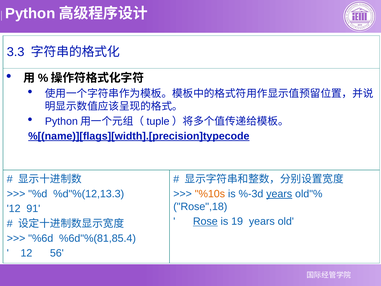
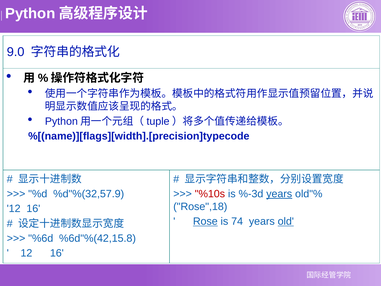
3.3: 3.3 -> 9.0 (16, 52)
%[(name)][flags][width].[precision]typecode underline: present -> none (139, 136)
%d"%(12,13.3: %d"%(12,13.3 -> %d"%(32,57.9 (89, 194)
%10s colour: orange -> red (210, 194)
91: 91 -> 16 (33, 209)
19: 19 -> 74 (237, 221)
old underline: none -> present (286, 221)
%6d"%(81,85.4: %6d"%(81,85.4 -> %6d"%(42,15.8 (98, 238)
56: 56 -> 16 (57, 253)
